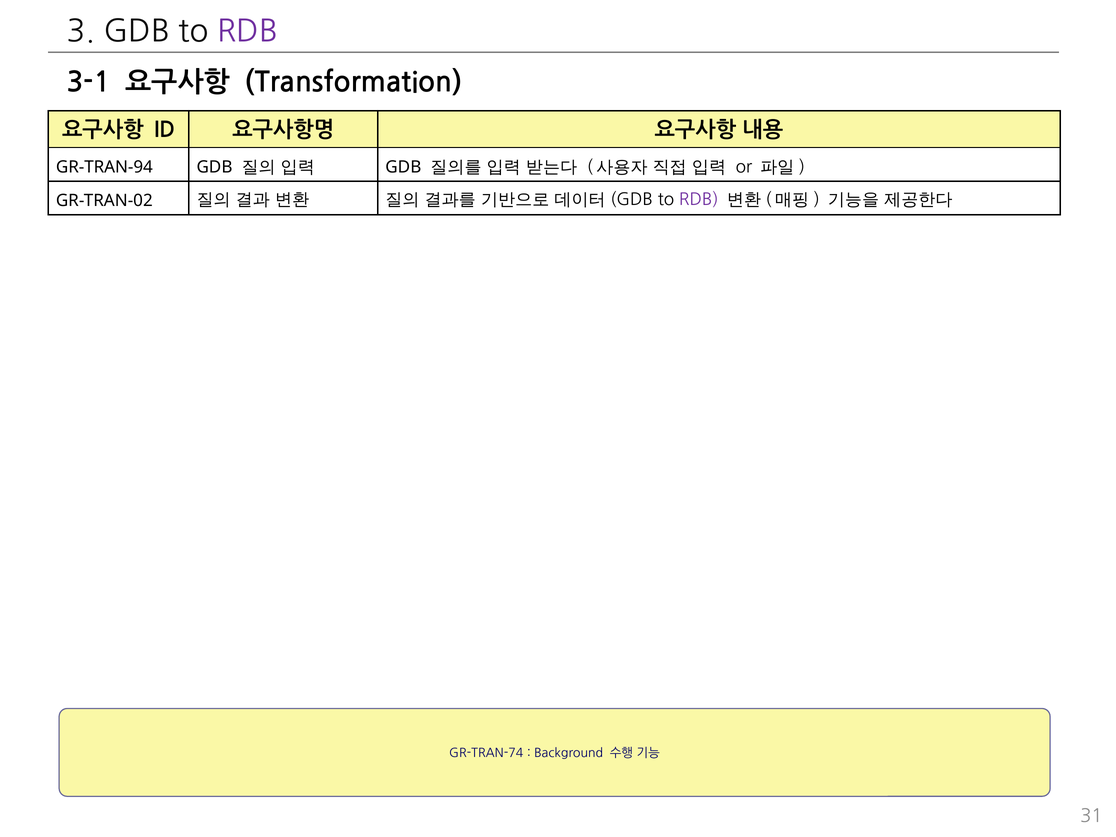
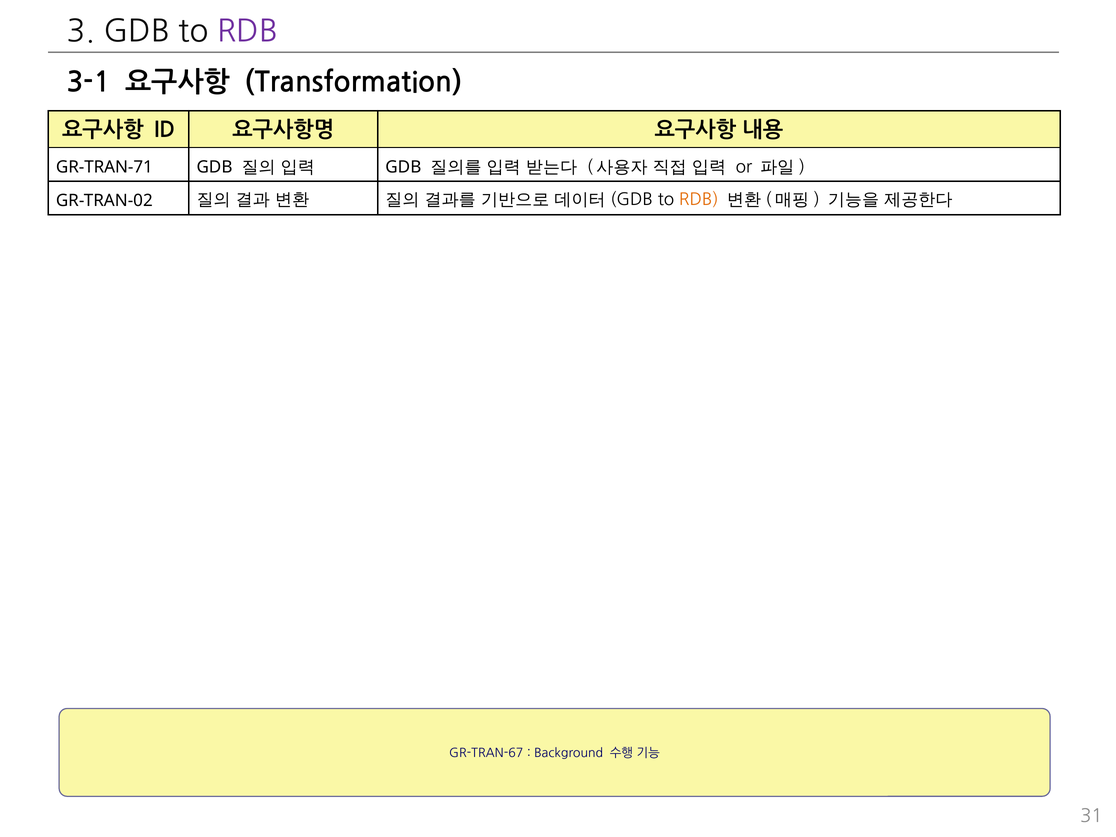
GR-TRAN-94: GR-TRAN-94 -> GR-TRAN-71 (104, 167)
RDB colour: purple -> orange (699, 200)
GR-TRAN-74: GR-TRAN-74 -> GR-TRAN-67 (486, 753)
